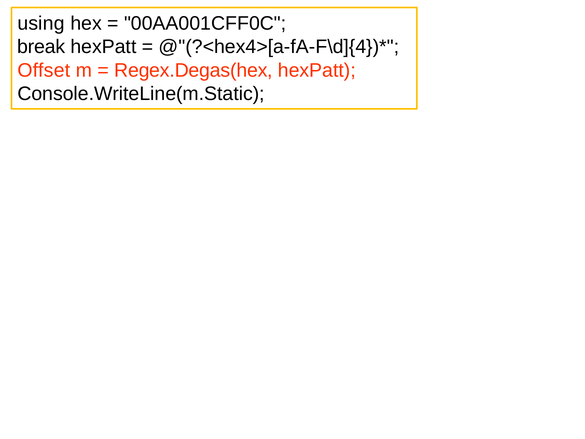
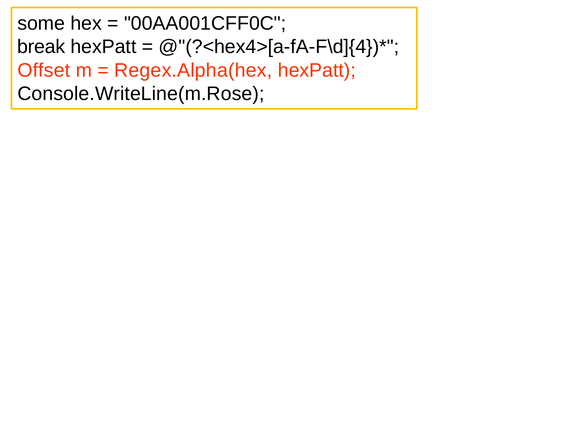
using: using -> some (41, 23)
Regex.Degas(hex: Regex.Degas(hex -> Regex.Alpha(hex (193, 70)
Console.WriteLine(m.Static: Console.WriteLine(m.Static -> Console.WriteLine(m.Rose (141, 94)
